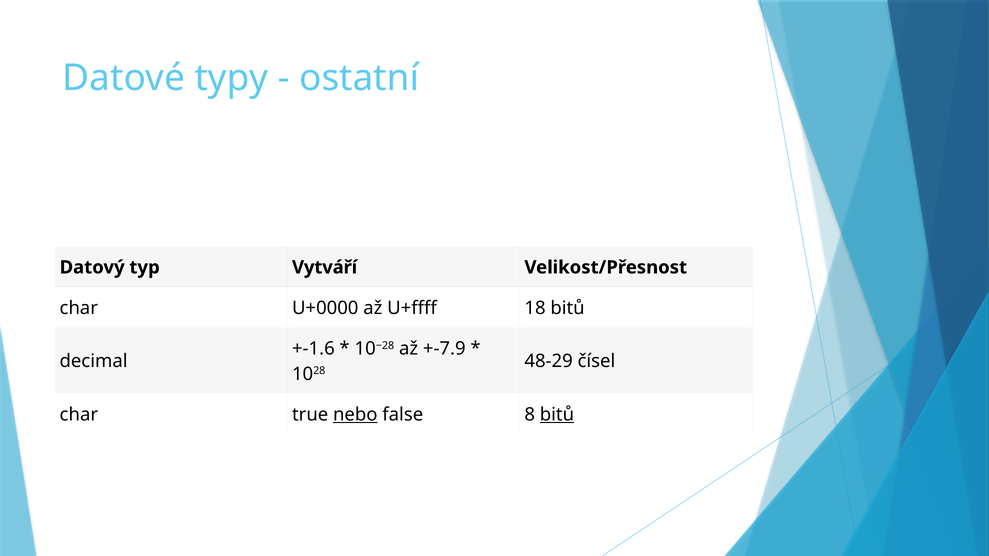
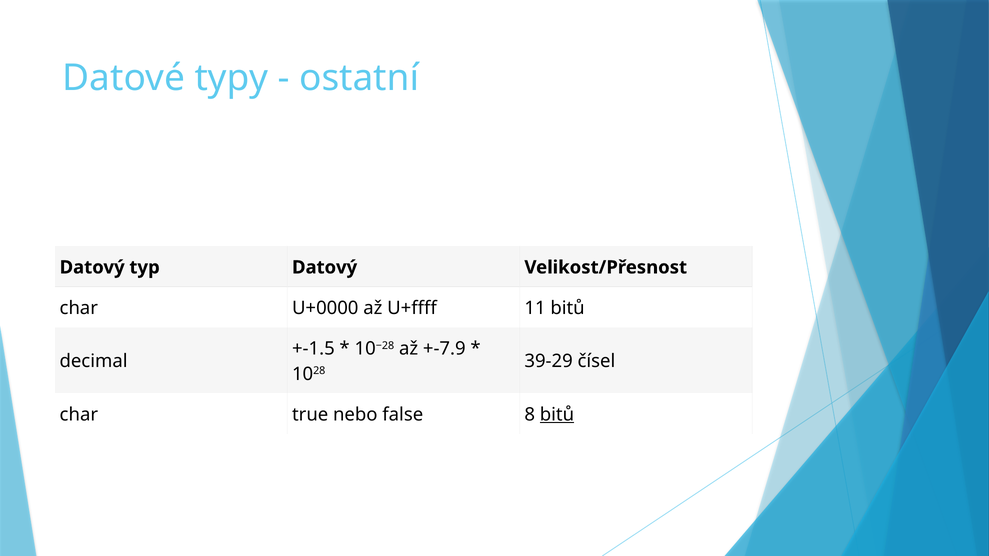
typ Vytváří: Vytváří -> Datový (325, 268)
18: 18 -> 11 (535, 308)
+-1.6: +-1.6 -> +-1.5 (313, 349)
48-29: 48-29 -> 39-29 (549, 361)
nebo underline: present -> none (355, 415)
